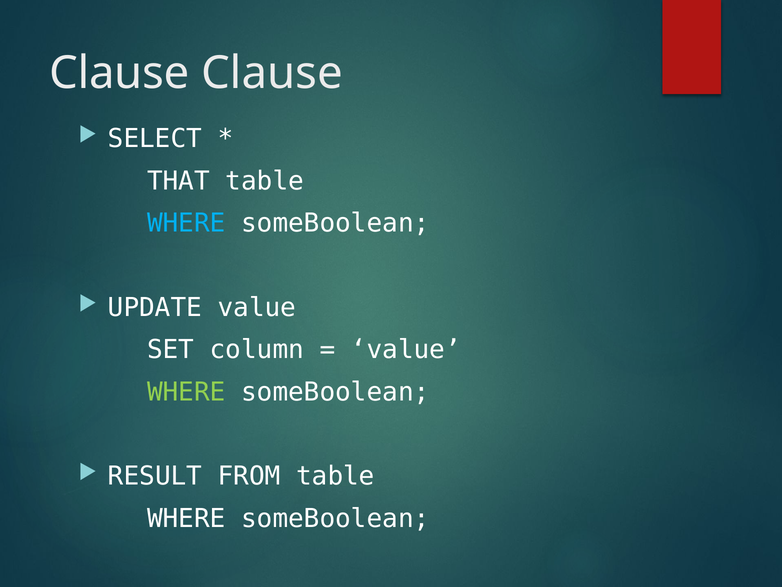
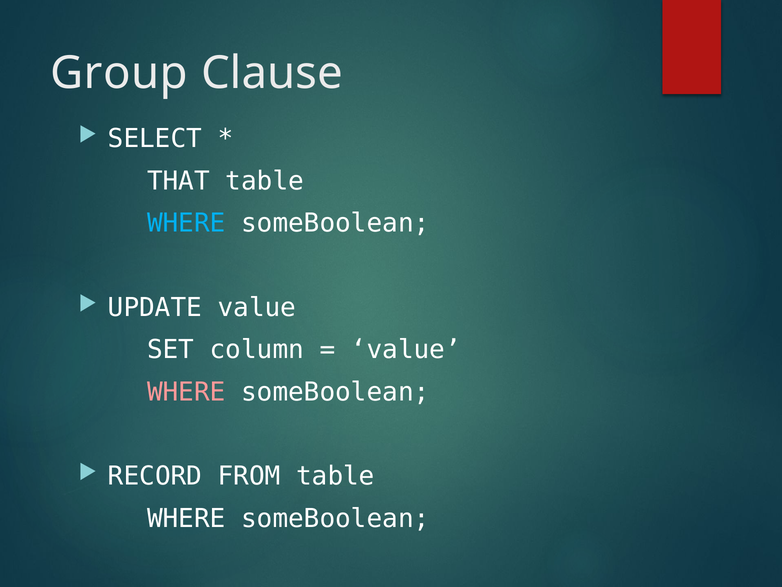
Clause: Clause -> Group (119, 73)
WHERE colour: light green -> pink (186, 392)
RESULT: RESULT -> RECORD (155, 476)
